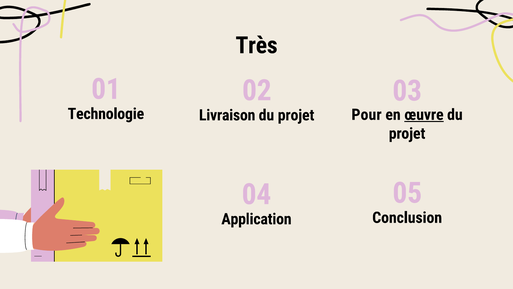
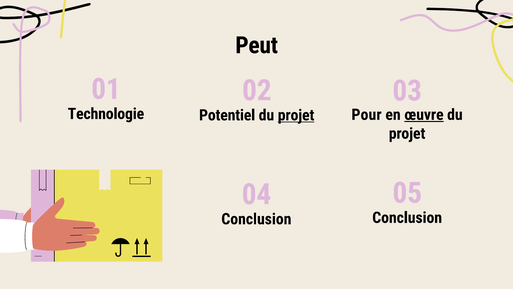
Très: Très -> Peut (257, 45)
Livraison: Livraison -> Potentiel (227, 115)
projet underline: none -> present (296, 115)
Application: Application -> Conclusion (256, 219)
